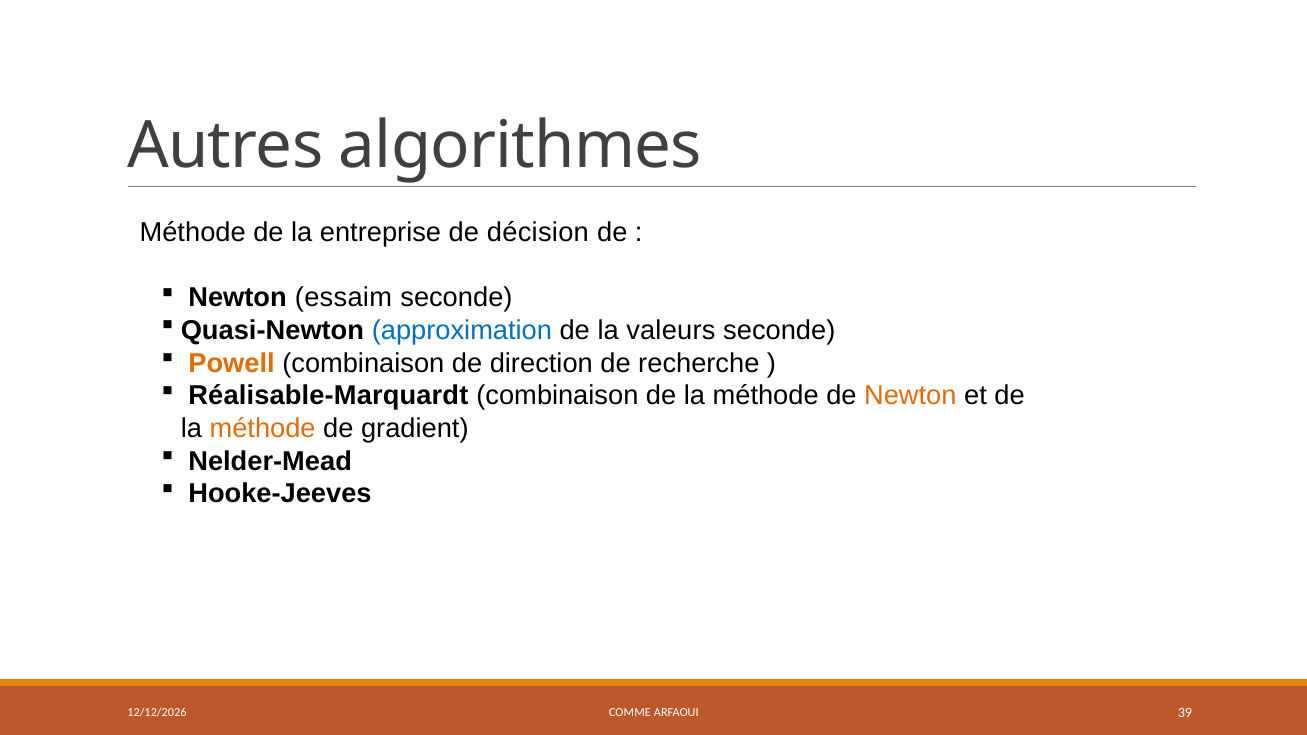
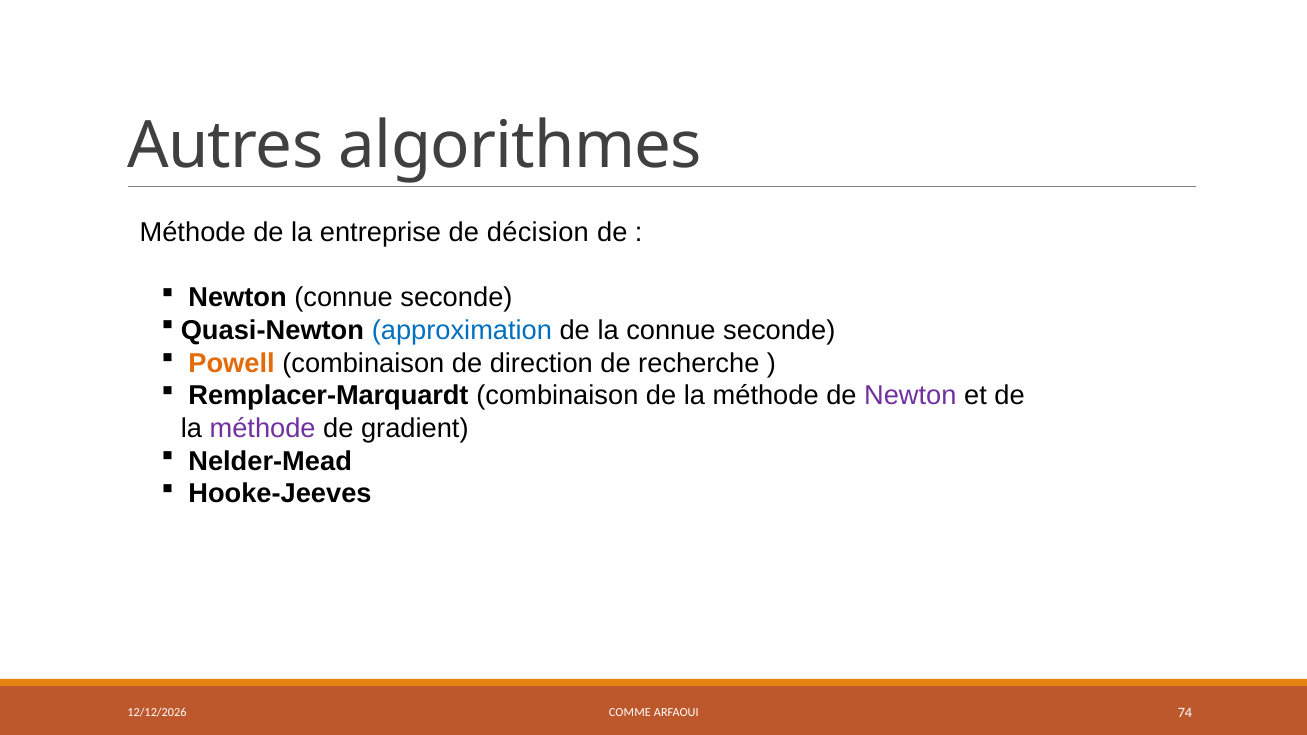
Newton essaim: essaim -> connue (344, 298)
la valeurs: valeurs -> connue (671, 330)
Réalisable-Marquardt: Réalisable-Marquardt -> Remplacer-Marquardt (328, 396)
Newton colour: orange -> purple (910, 396)
méthode colour: orange -> purple (263, 428)
39: 39 -> 74 (1185, 713)
